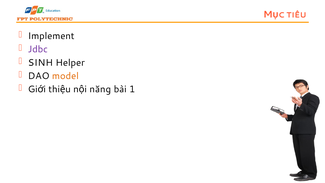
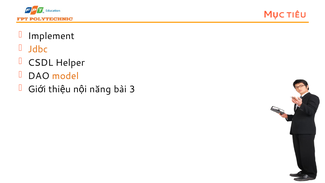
Jdbc colour: purple -> orange (38, 49)
SINH: SINH -> CSDL (40, 63)
1: 1 -> 3 (132, 89)
